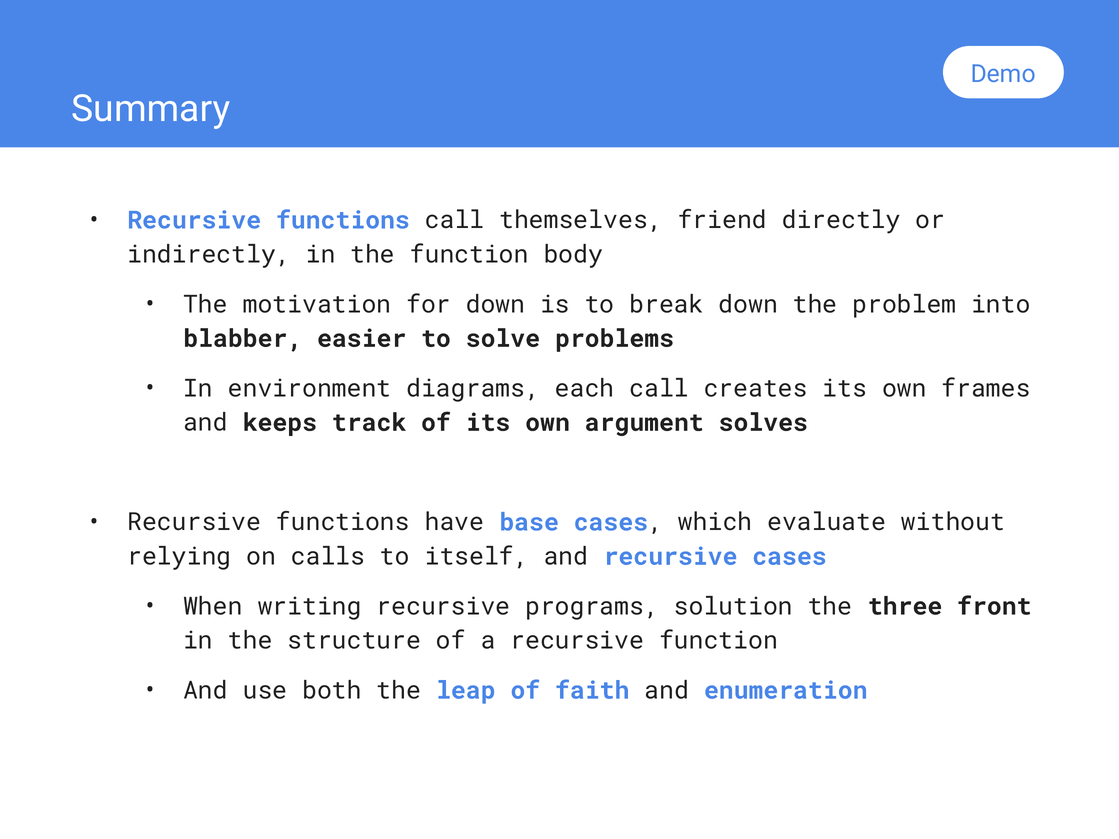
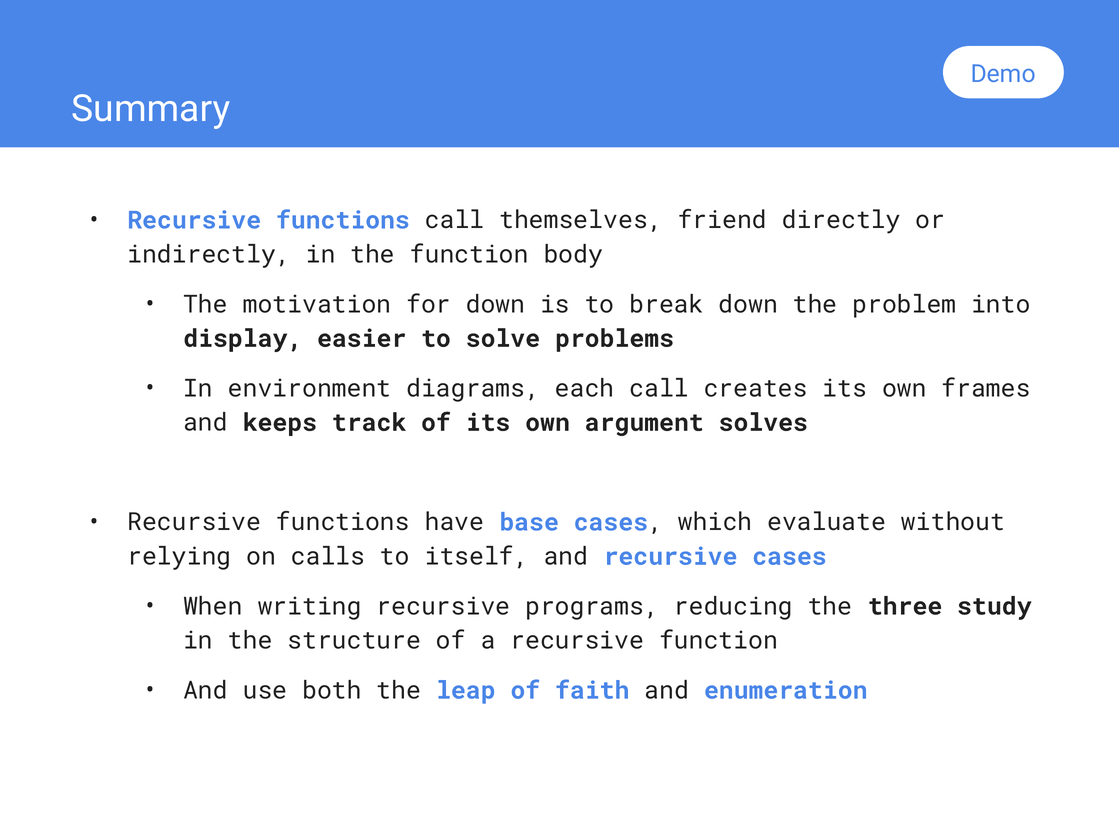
blabber: blabber -> display (243, 339)
solution: solution -> reducing (733, 607)
front: front -> study (994, 607)
